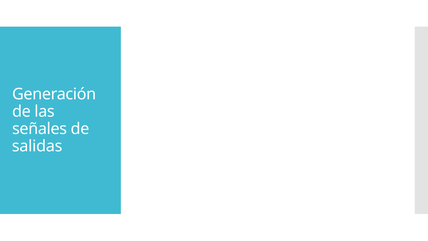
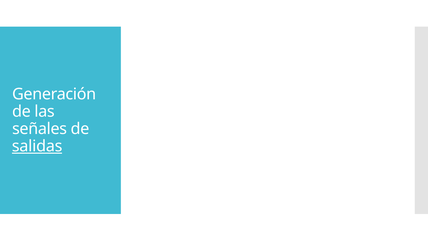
salidas underline: none -> present (37, 146)
